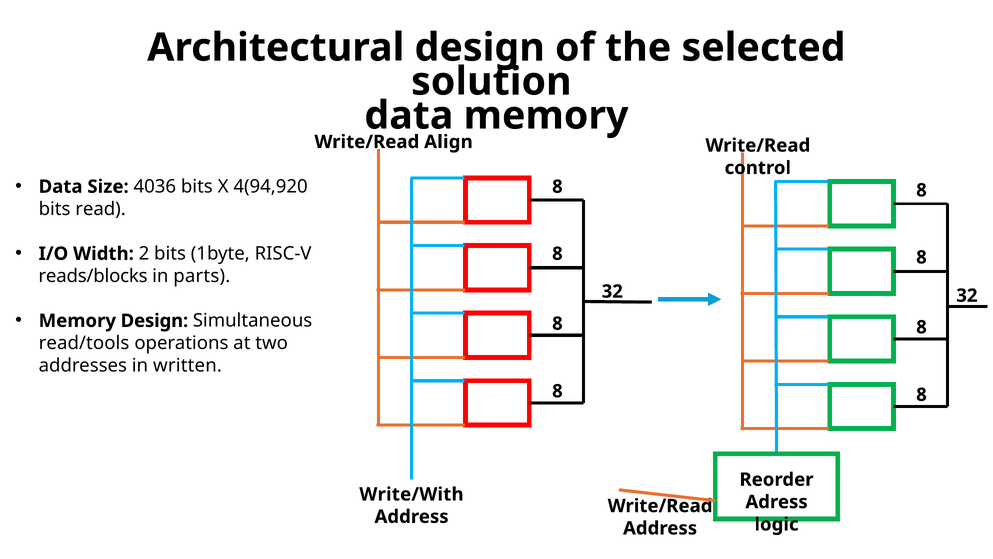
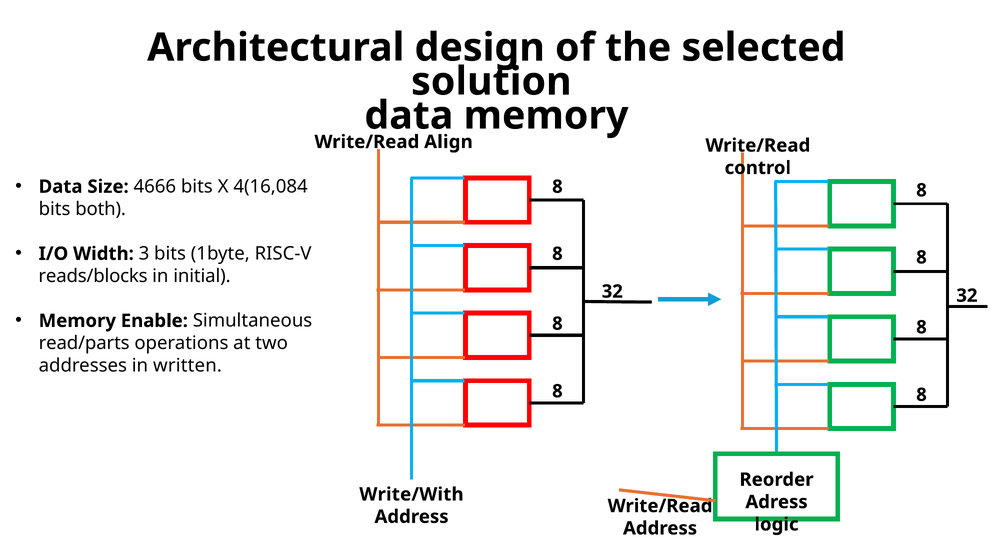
4036: 4036 -> 4666 (155, 187)
4(94,920: 4(94,920 -> 4(16,084 (271, 187)
read: read -> both (101, 209)
2: 2 -> 3 (144, 254)
parts: parts -> initial (202, 276)
Memory Design: Design -> Enable (154, 321)
read/tools: read/tools -> read/parts (84, 343)
